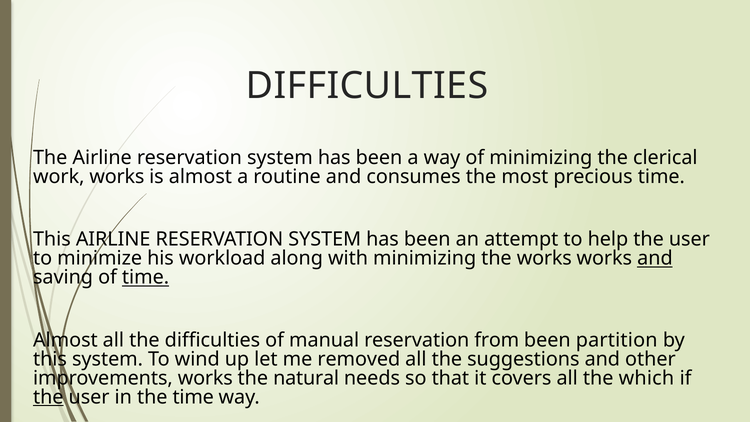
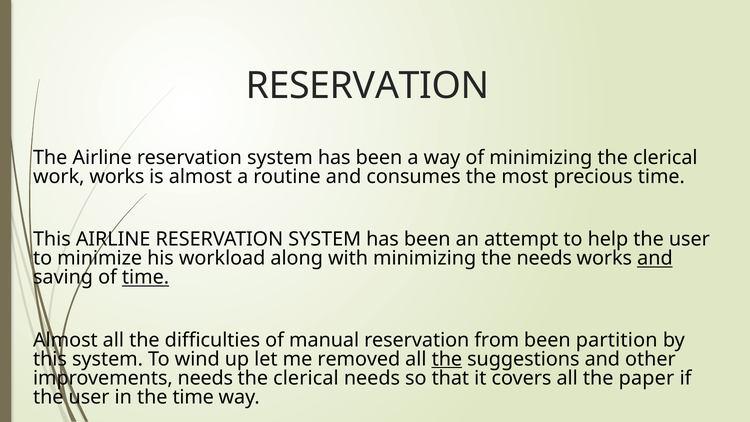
DIFFICULTIES: DIFFICULTIES -> RESERVATION (367, 86)
the works: works -> needs (544, 258)
the underline: none -> present (447, 359)
improvements works: works -> needs (205, 378)
natural: natural -> clerical (306, 378)
which: which -> paper (646, 378)
the underline: present -> none (48, 397)
